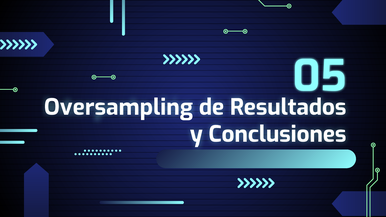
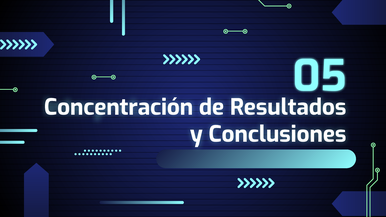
Oversampling: Oversampling -> Concentración (119, 107)
